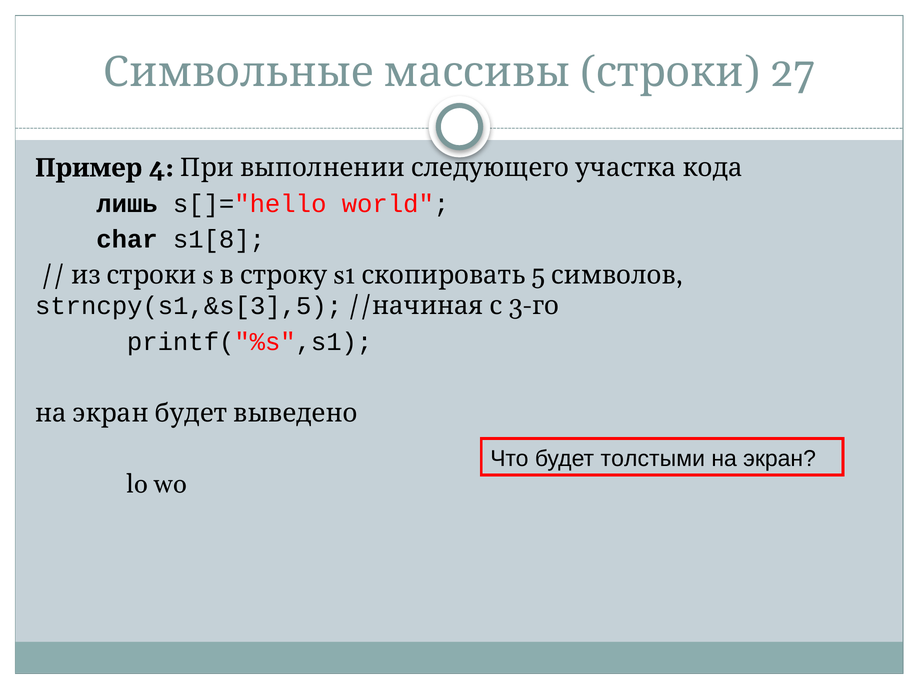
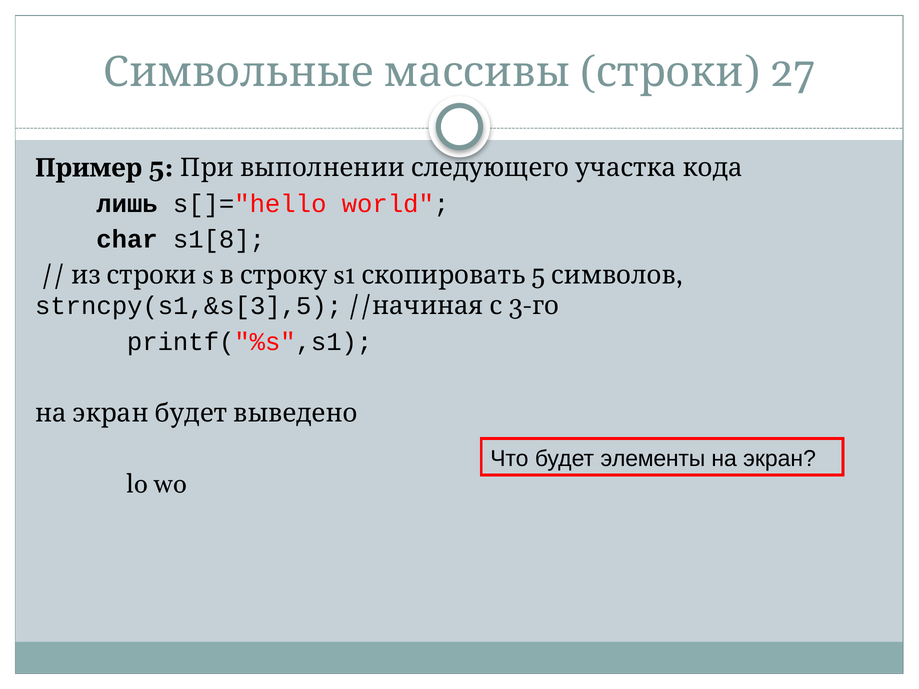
4: 4 -> 5 (161, 168)
толстыми: толстыми -> элементы (653, 459)
